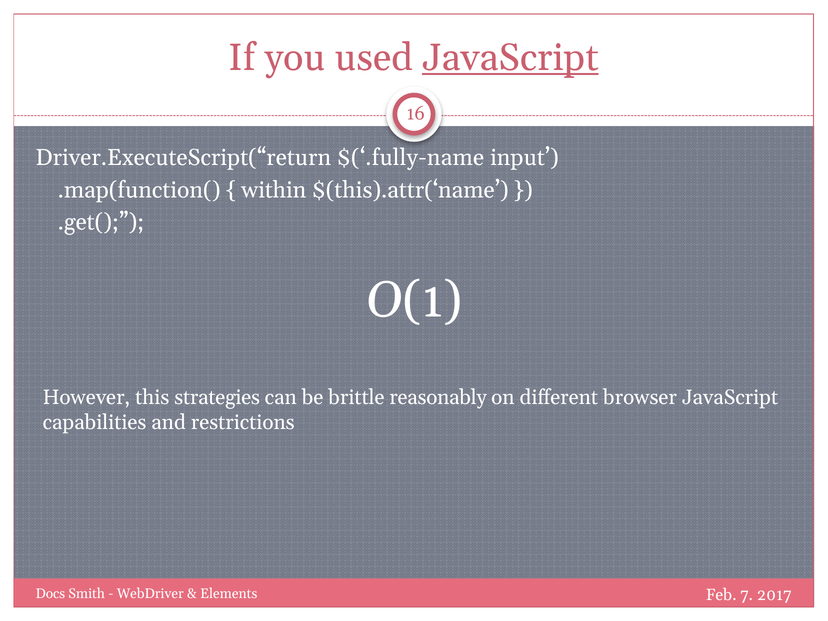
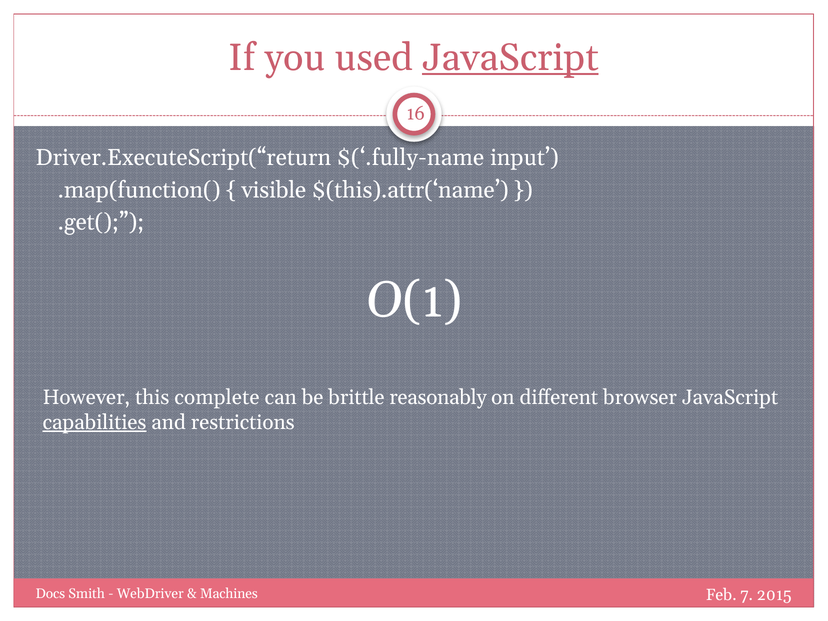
within: within -> visible (274, 190)
strategies: strategies -> complete (217, 397)
capabilities underline: none -> present (95, 422)
Elements: Elements -> Machines (229, 594)
2017: 2017 -> 2015 (774, 595)
